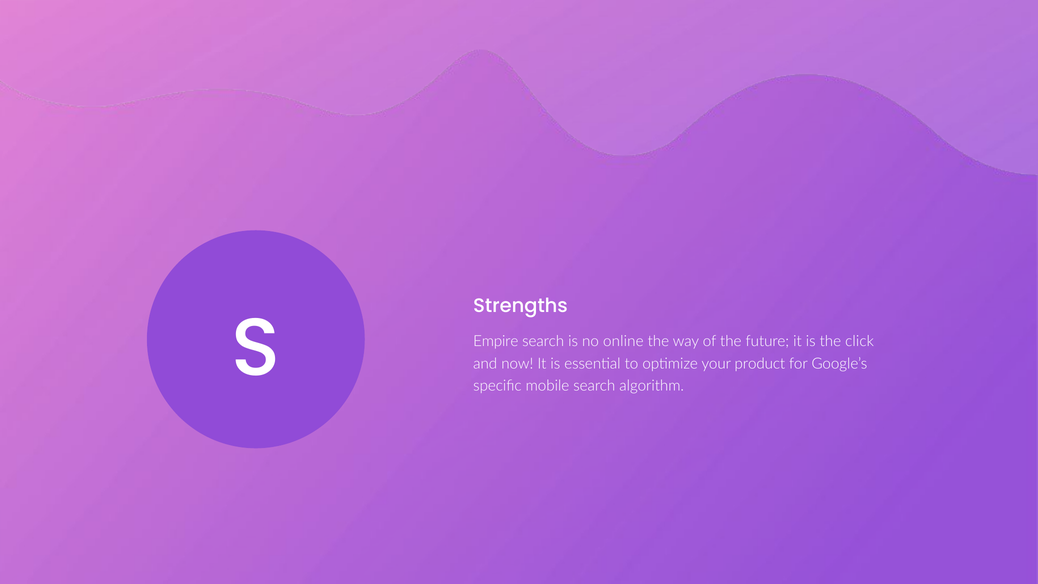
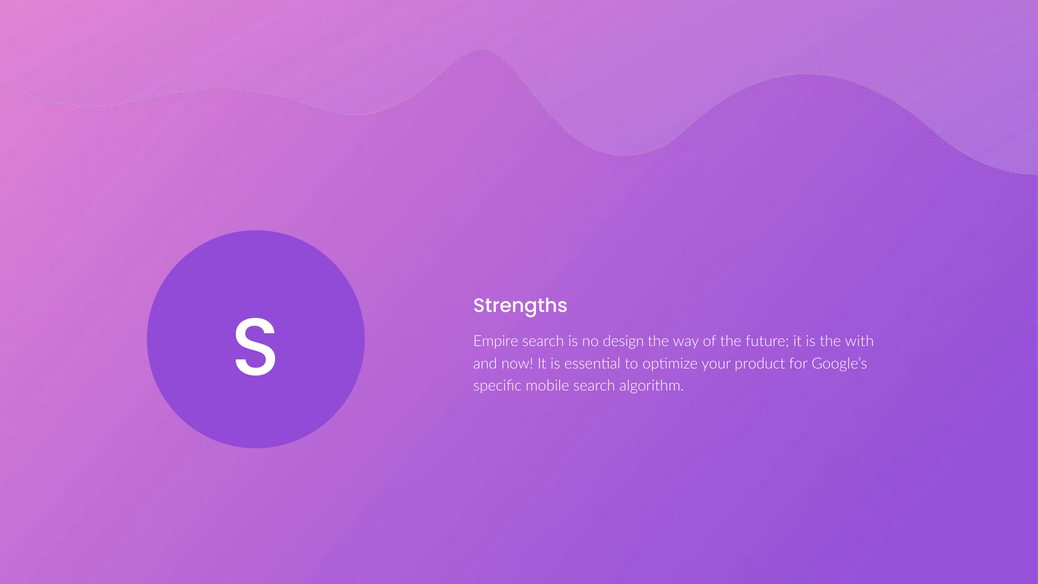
online: online -> design (623, 341)
click: click -> with (860, 341)
